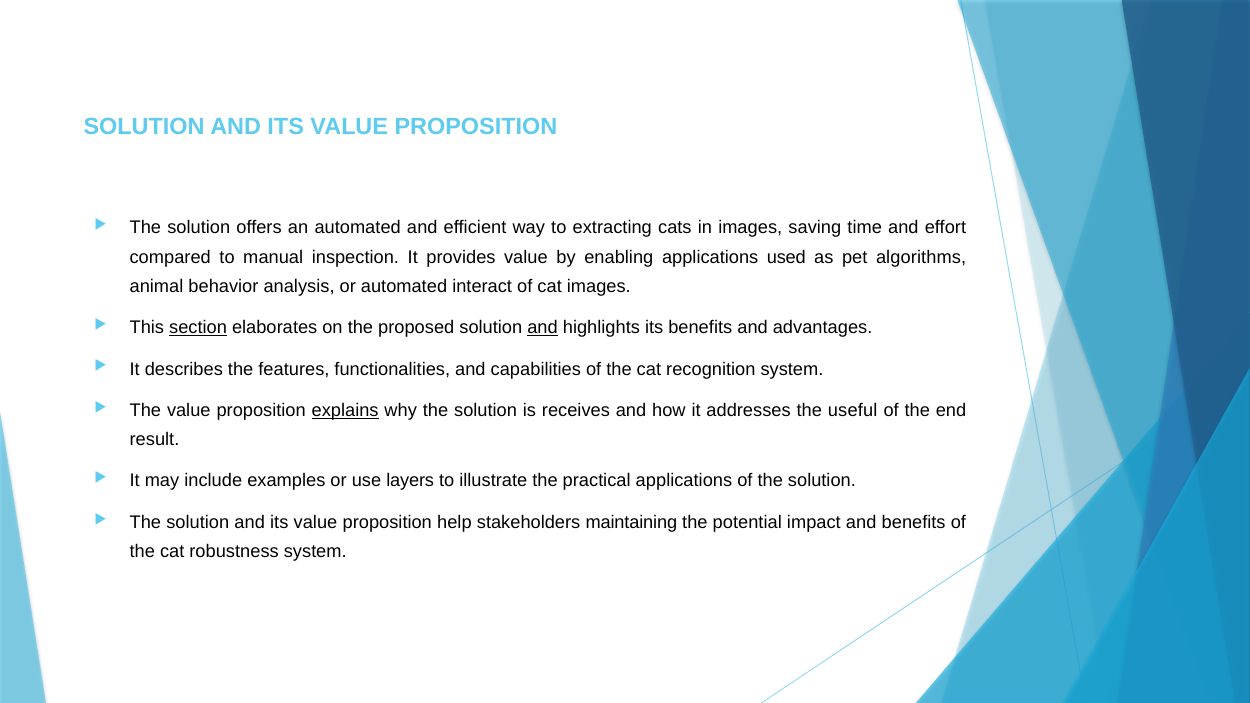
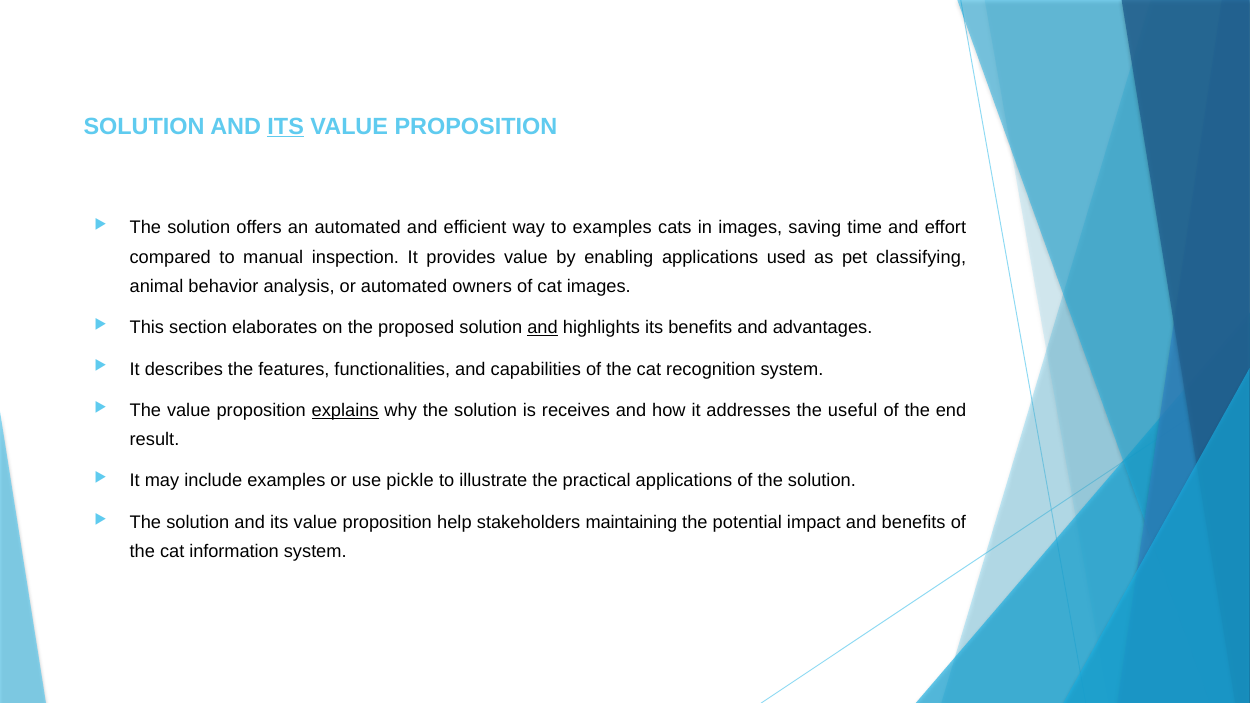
ITS underline: none -> present (286, 127)
to extracting: extracting -> examples (612, 228)
algorithms: algorithms -> classifying (921, 257)
interact: interact -> owners (482, 287)
section underline: present -> none (198, 328)
layers: layers -> pickle (410, 481)
robustness: robustness -> information (234, 552)
